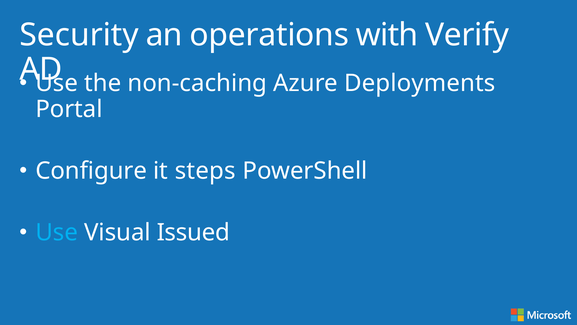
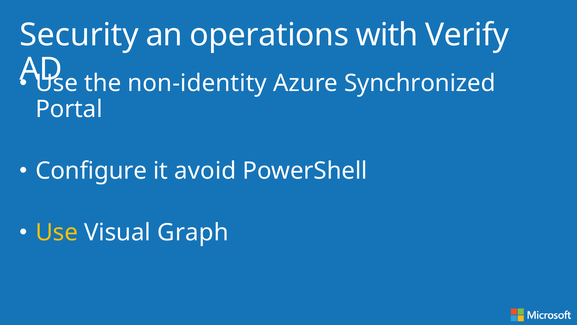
non-caching: non-caching -> non-identity (197, 83)
Deployments: Deployments -> Synchronized (420, 83)
steps: steps -> avoid (205, 171)
Use colour: light blue -> yellow (57, 232)
Issued: Issued -> Graph (193, 232)
